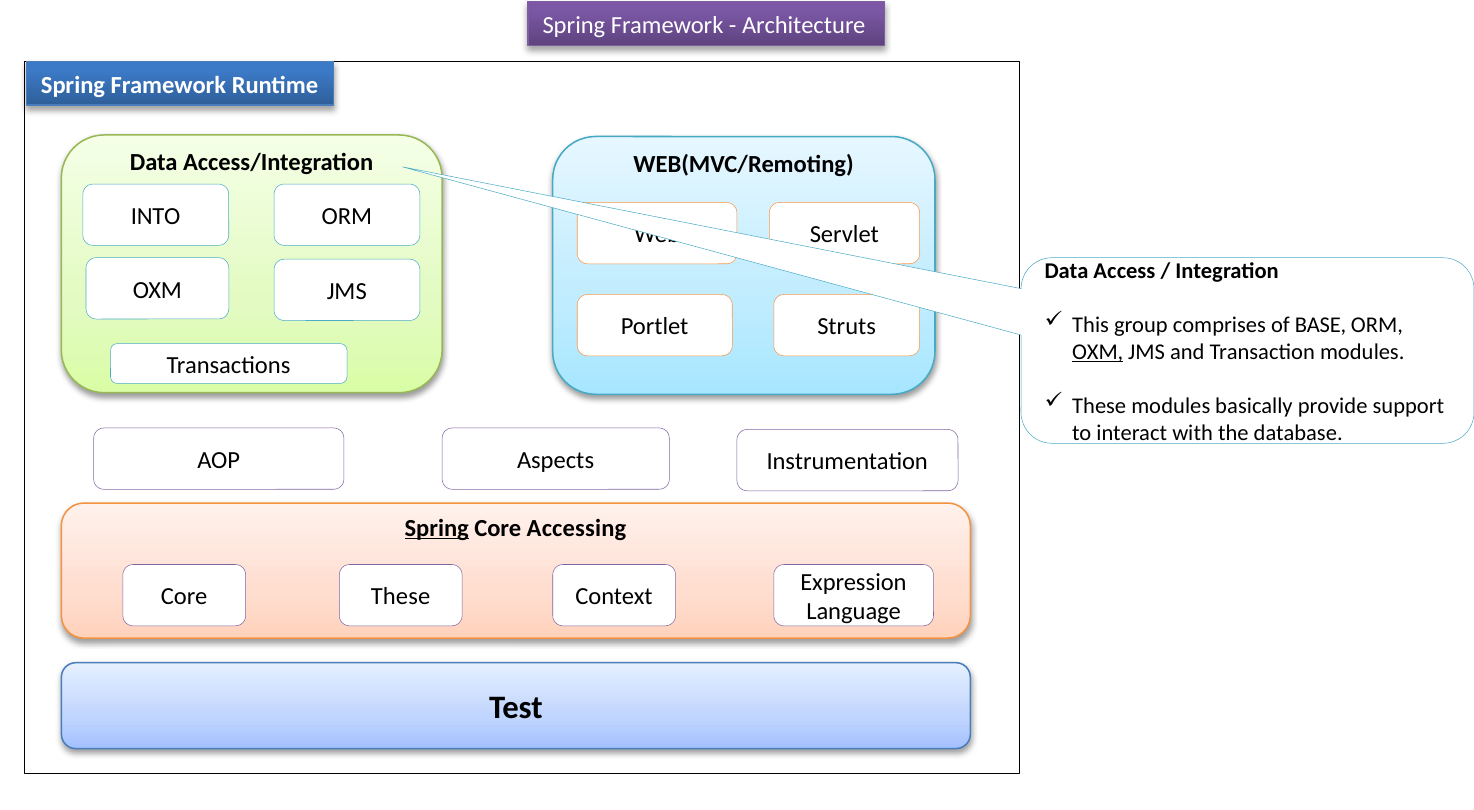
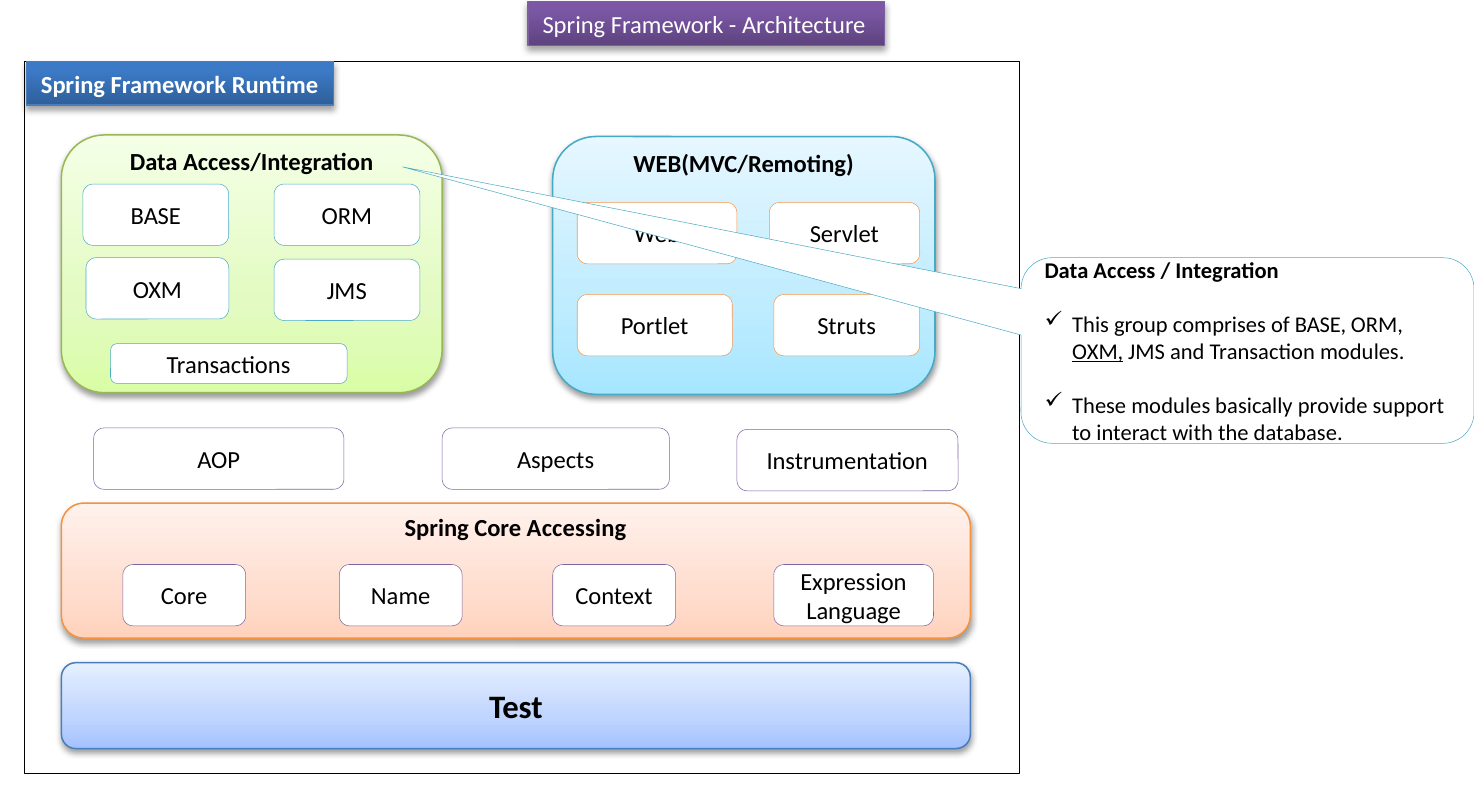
INTO: INTO -> BASE (156, 217)
Spring underline: present -> none (437, 529)
Core These: These -> Name (401, 597)
